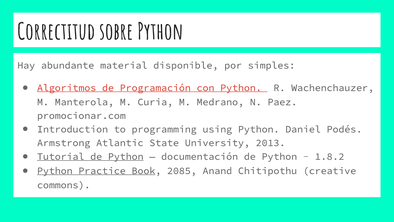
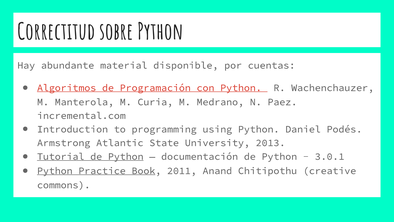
simples: simples -> cuentas (272, 65)
promocionar.com: promocionar.com -> incremental.com (81, 115)
1.8.2: 1.8.2 -> 3.0.1 (330, 156)
2085: 2085 -> 2011 (182, 171)
